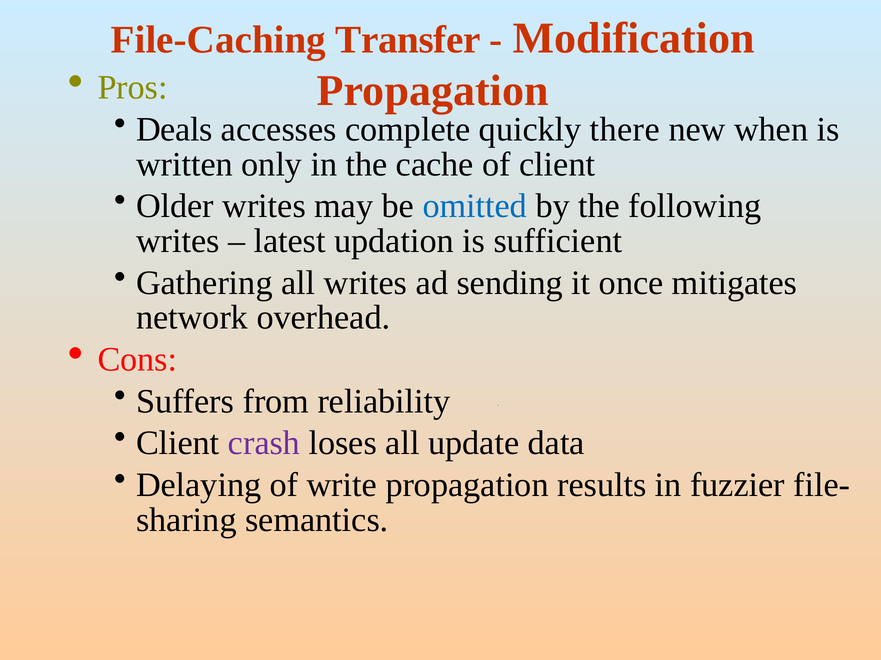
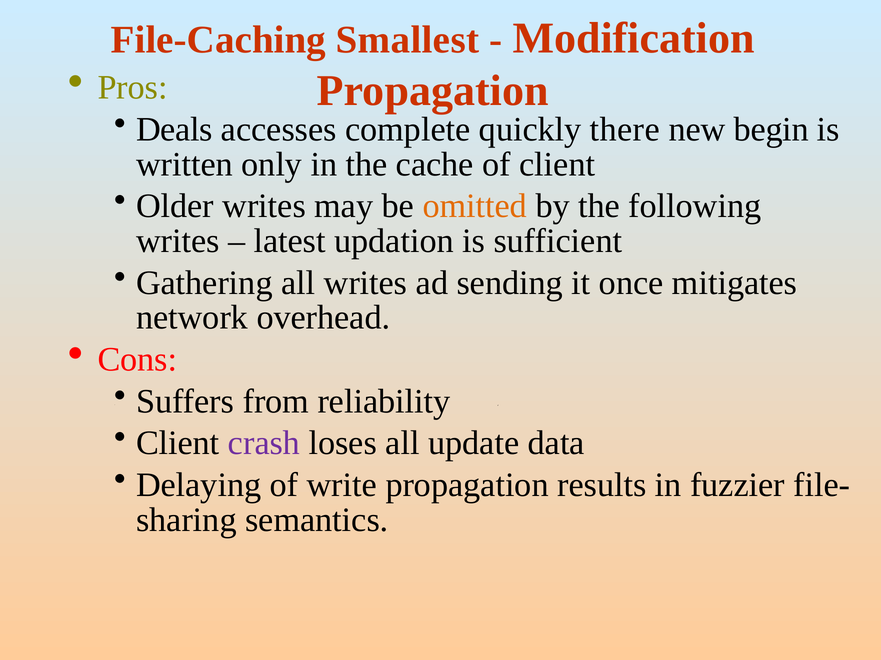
Transfer: Transfer -> Smallest (408, 40)
when: when -> begin (771, 129)
omitted colour: blue -> orange (475, 206)
